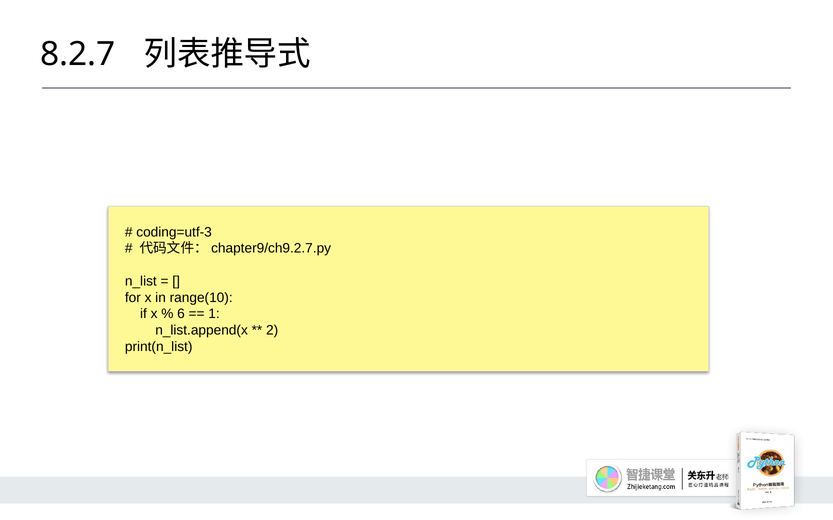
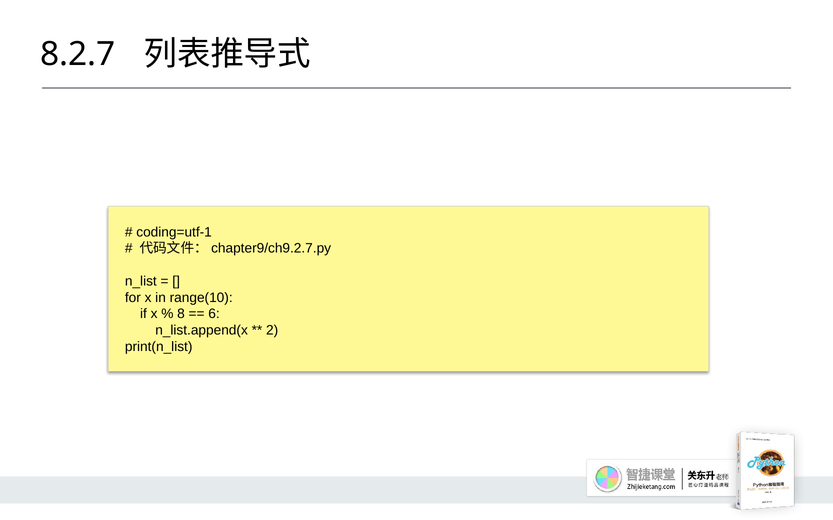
coding=utf-3: coding=utf-3 -> coding=utf-1 (174, 232)
6: 6 -> 8 (181, 314)
1: 1 -> 6 (214, 314)
